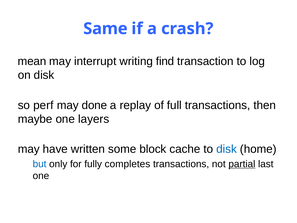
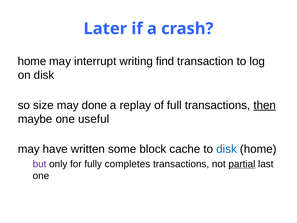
Same: Same -> Later (105, 29)
mean: mean -> home (32, 61)
perf: perf -> size (43, 105)
then underline: none -> present (265, 105)
layers: layers -> useful (94, 119)
but colour: blue -> purple (40, 164)
